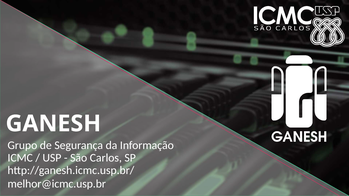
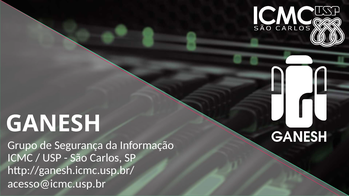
melhor@icmc.usp.br: melhor@icmc.usp.br -> acesso@icmc.usp.br (57, 184)
